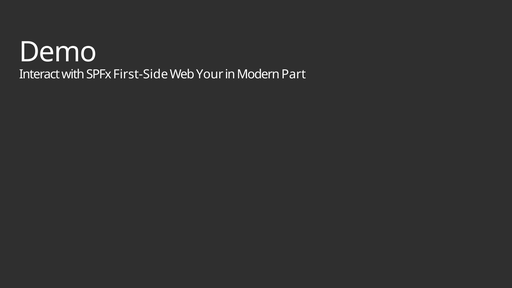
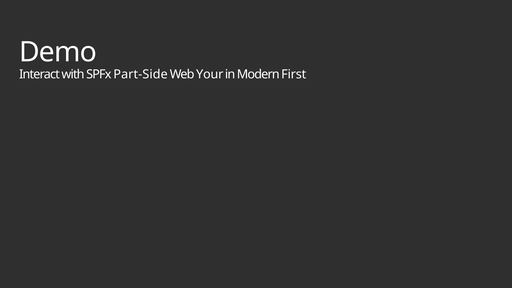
First-Side: First-Side -> Part-Side (141, 74)
Part: Part -> First (294, 74)
